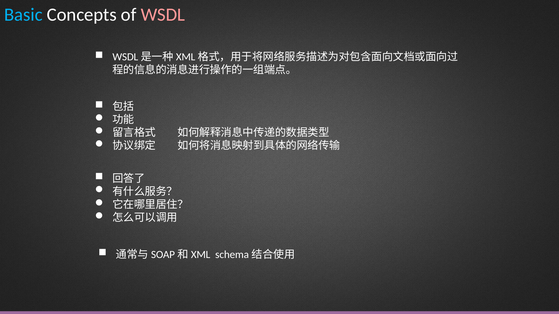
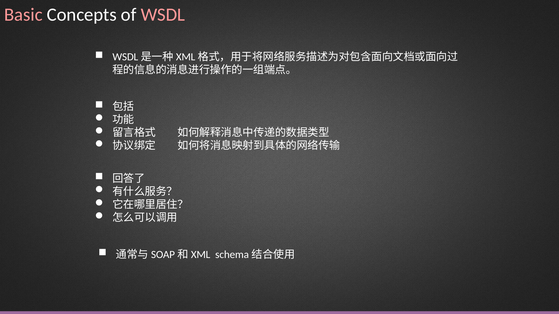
Basic colour: light blue -> pink (23, 15)
